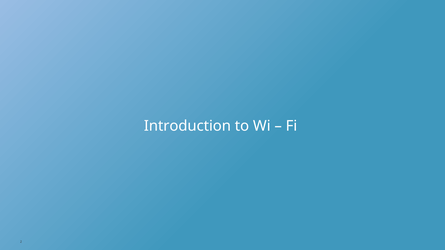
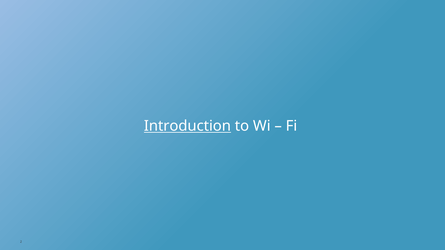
Introduction underline: none -> present (187, 126)
